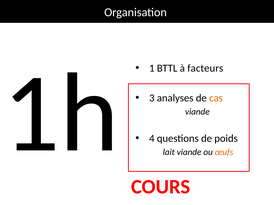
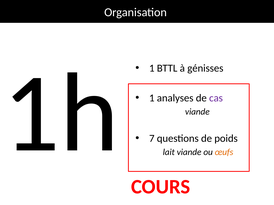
facteurs: facteurs -> génisses (205, 68)
3: 3 -> 1 (152, 98)
cas colour: orange -> purple (216, 98)
4: 4 -> 7 (152, 139)
